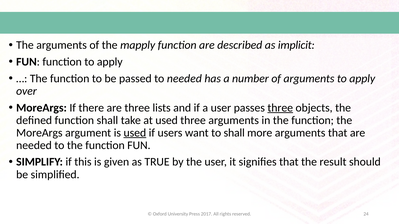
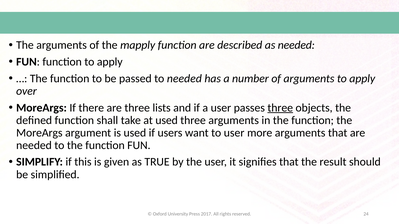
as implicit: implicit -> needed (296, 45)
used underline: present -> none (135, 133)
to shall: shall -> user (234, 133)
